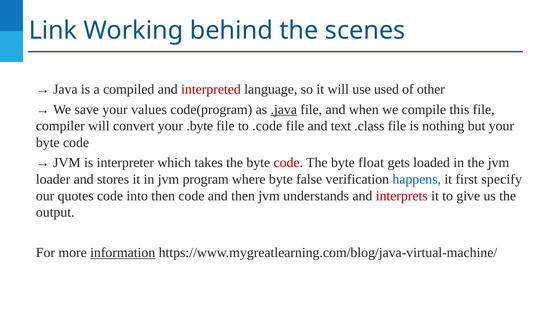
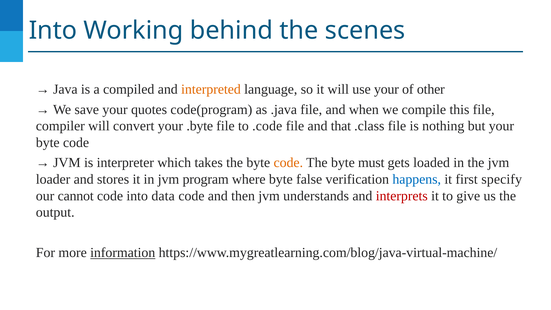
Link: Link -> Into (53, 31)
interpreted colour: red -> orange (211, 89)
use used: used -> your (386, 89)
values: values -> quotes (149, 109)
.java underline: present -> none (284, 109)
text: text -> that (341, 126)
code colour: red -> orange (288, 163)
float: float -> must (371, 163)
quotes: quotes -> cannot (76, 196)
into then: then -> data (163, 196)
